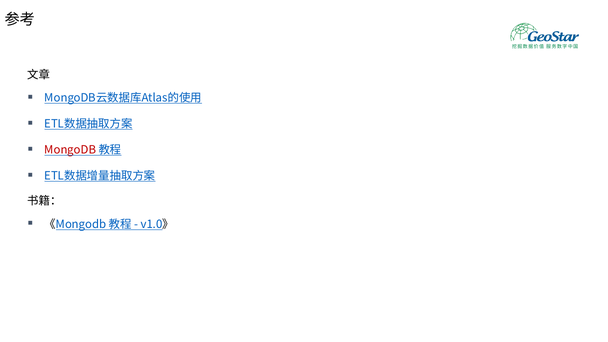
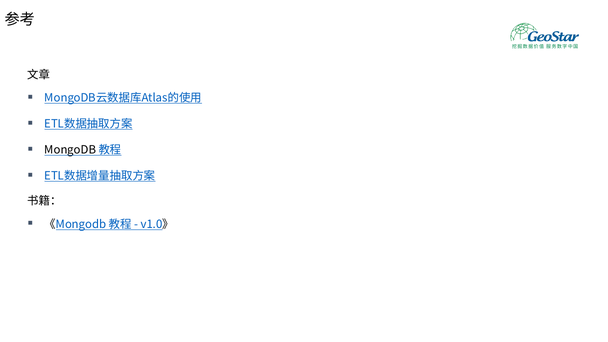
MongoDB colour: red -> black (70, 150)
